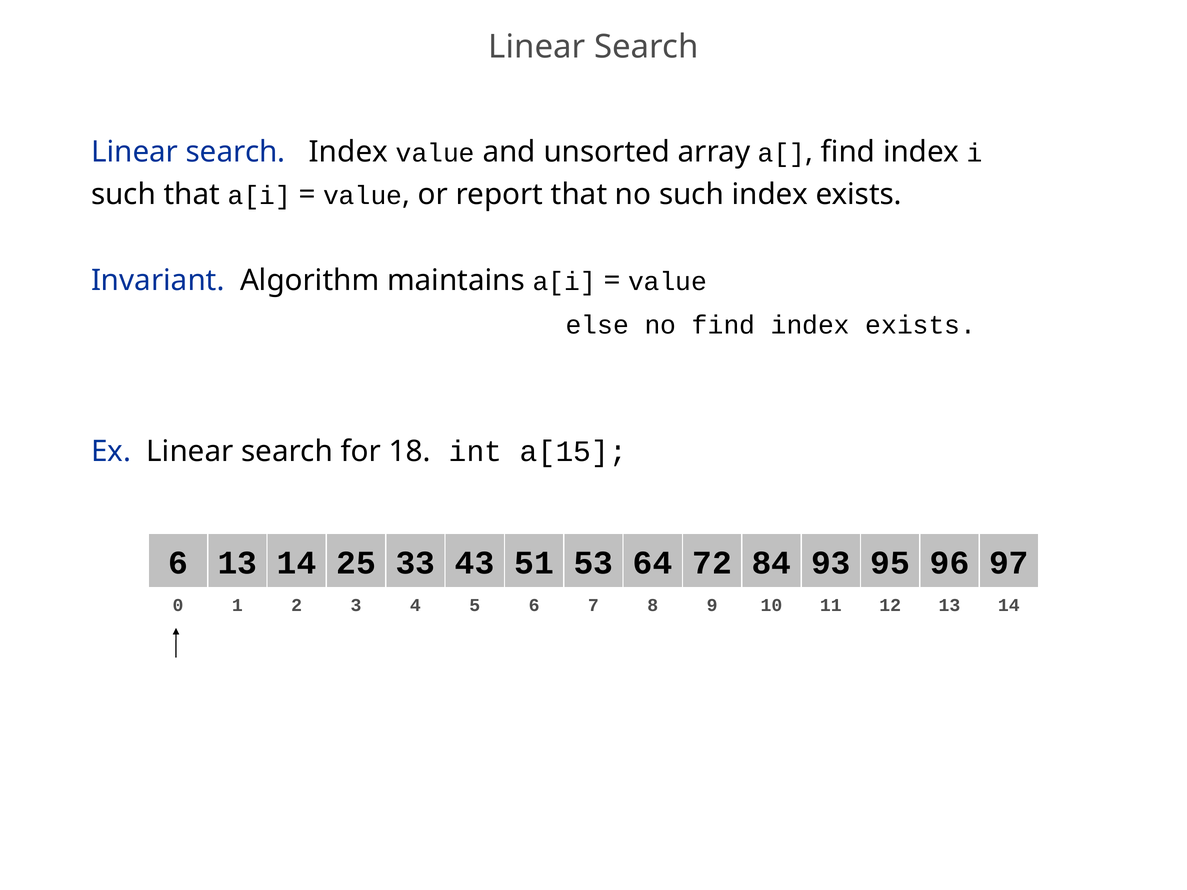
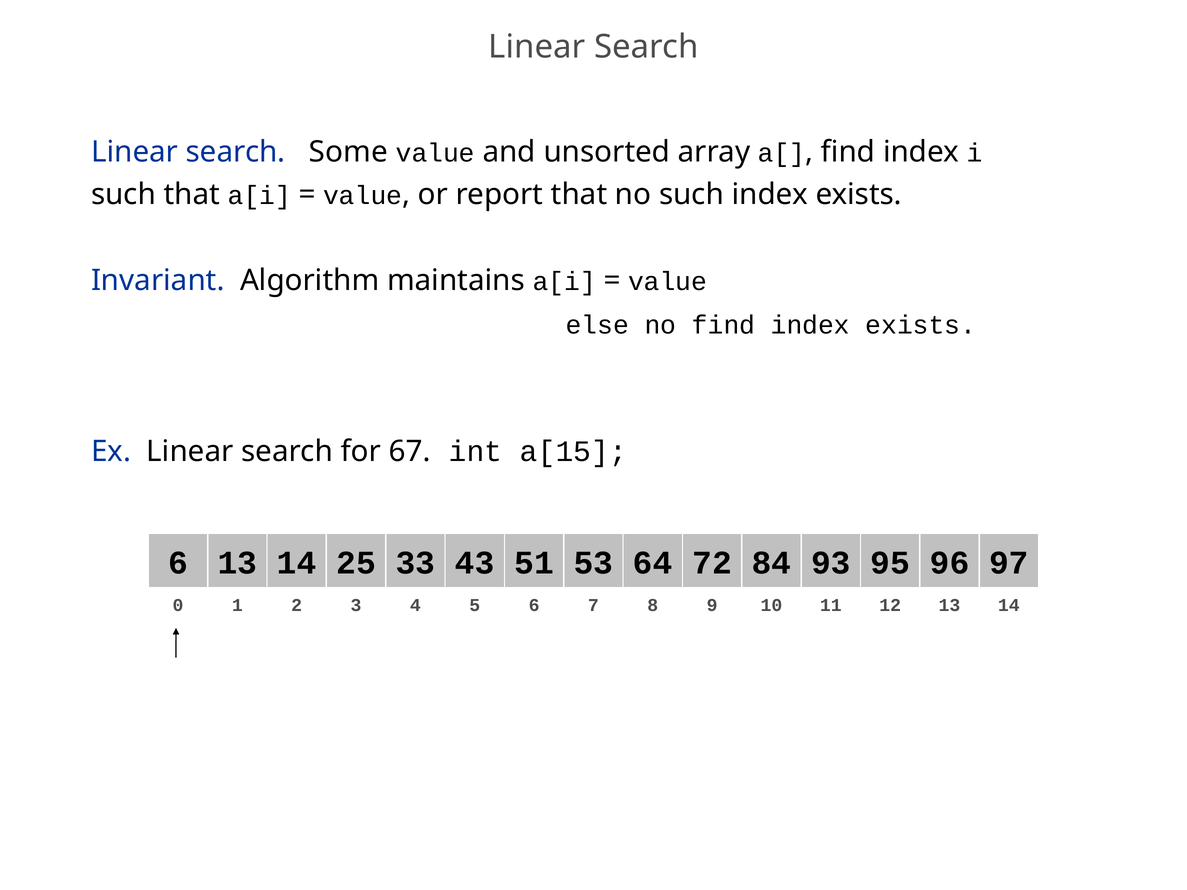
search Index: Index -> Some (348, 152)
18: 18 -> 67 (410, 452)
